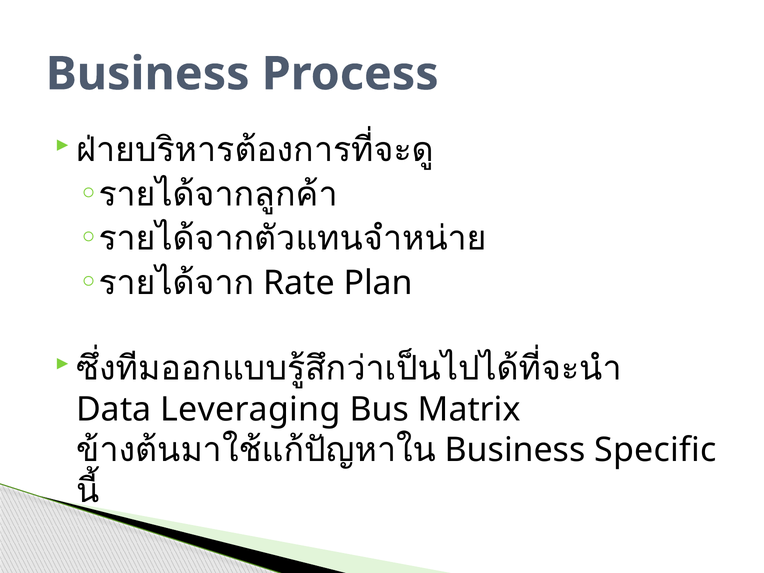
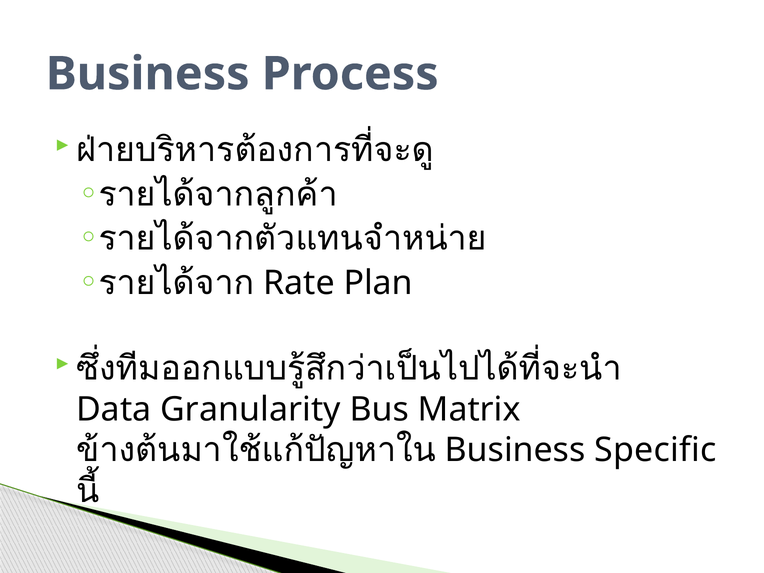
Leveraging: Leveraging -> Granularity (250, 409)
